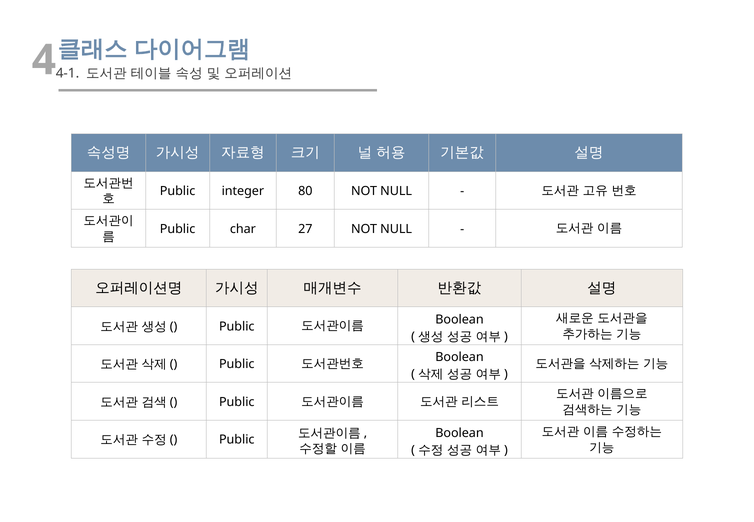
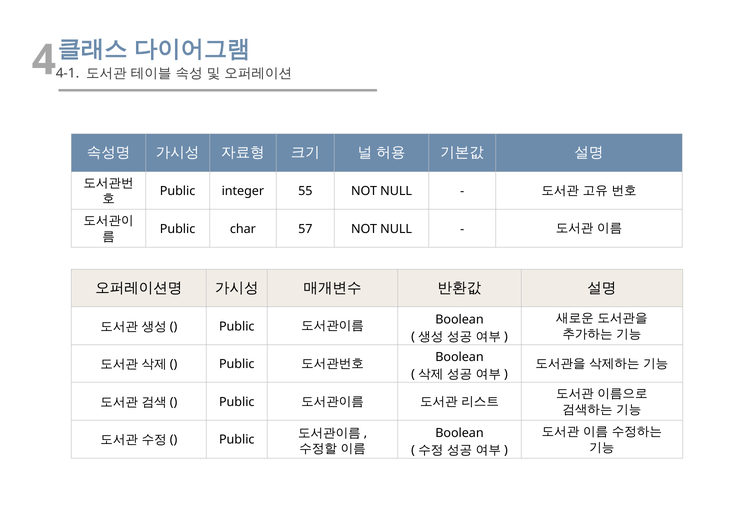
80: 80 -> 55 (305, 191)
27: 27 -> 57 (305, 229)
